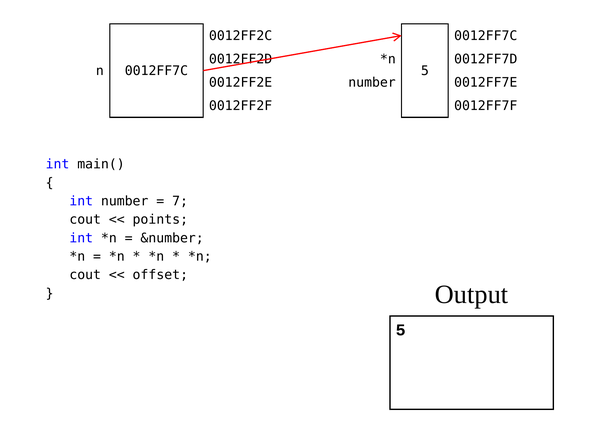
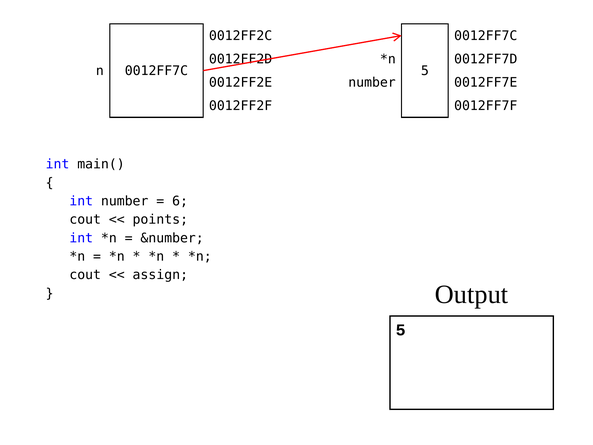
7: 7 -> 6 (180, 201)
offset: offset -> assign (160, 275)
